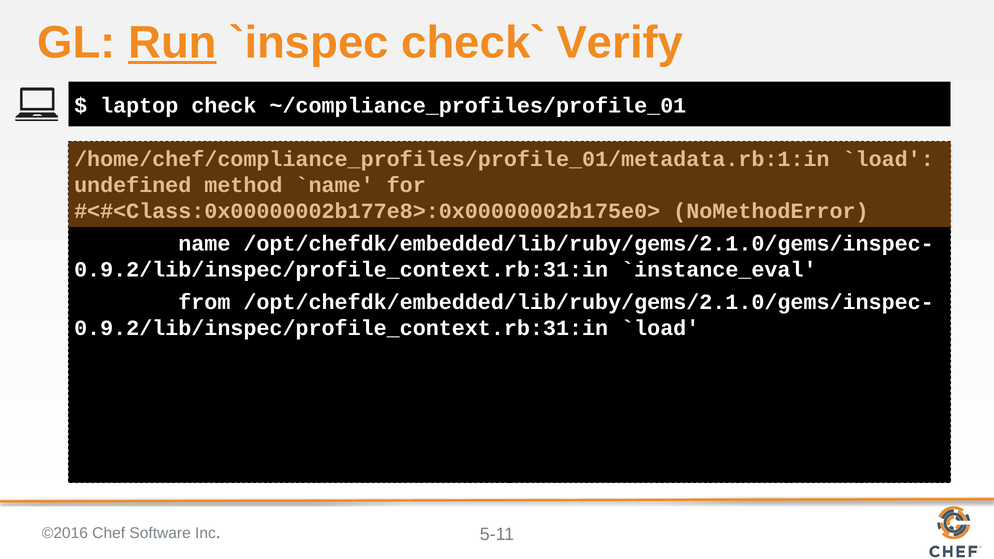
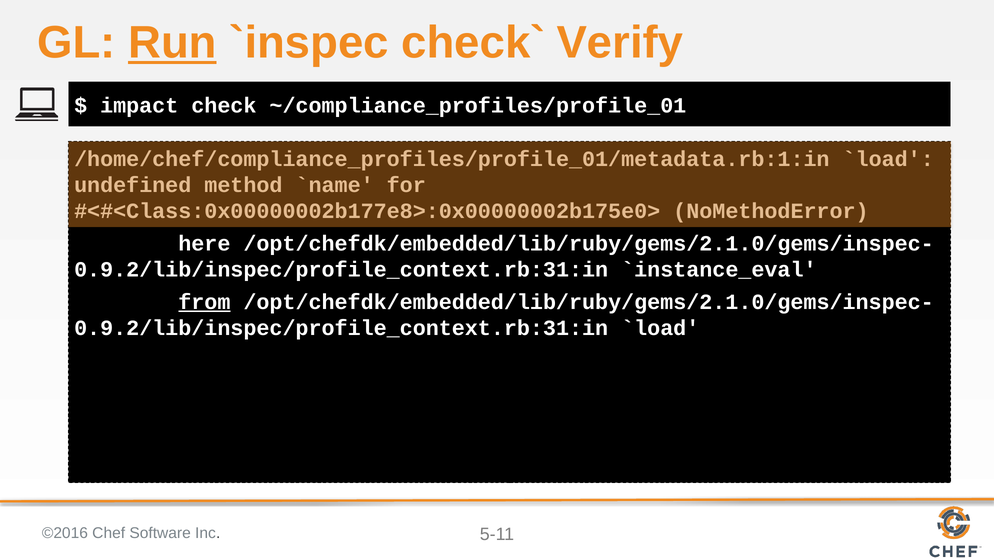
laptop: laptop -> impact (139, 106)
name: name -> here (204, 244)
from underline: none -> present (204, 302)
